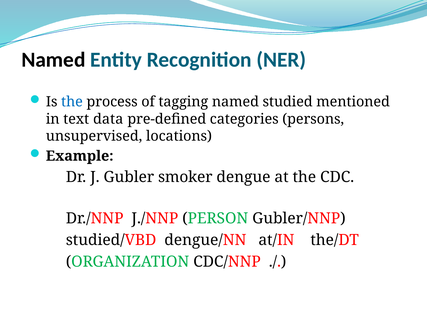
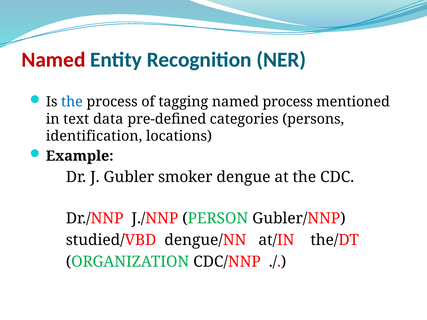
Named colour: black -> red (53, 60)
named studied: studied -> process (288, 102)
unsupervised: unsupervised -> identification (94, 136)
